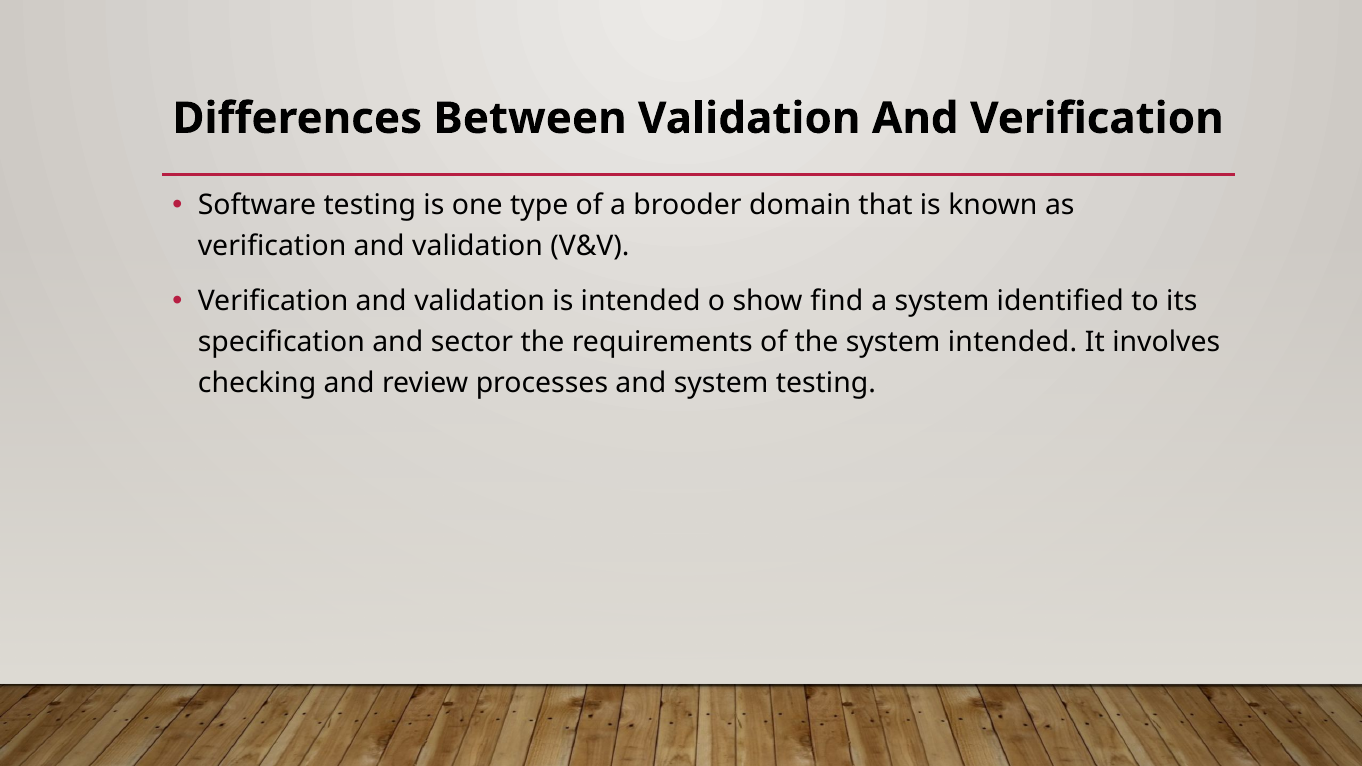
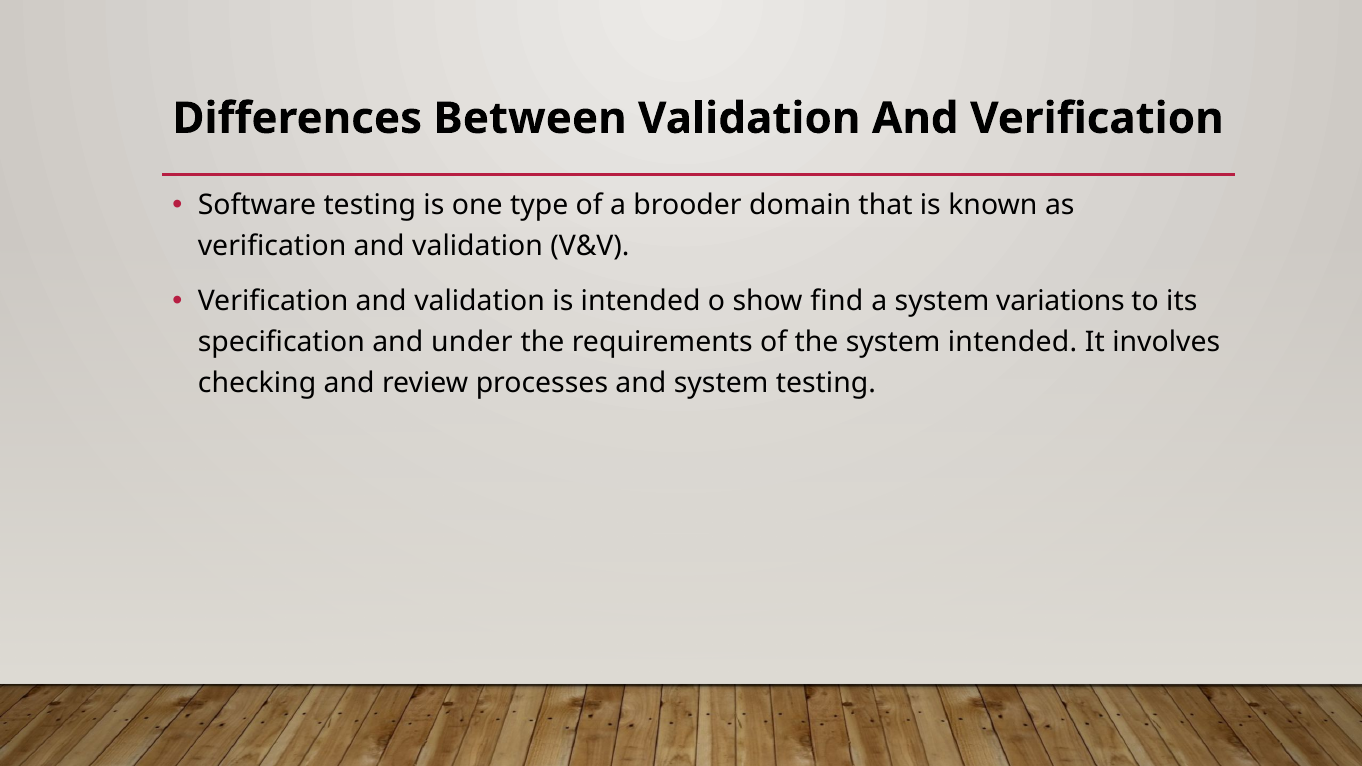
identified: identified -> variations (1060, 301)
sector: sector -> under (472, 342)
